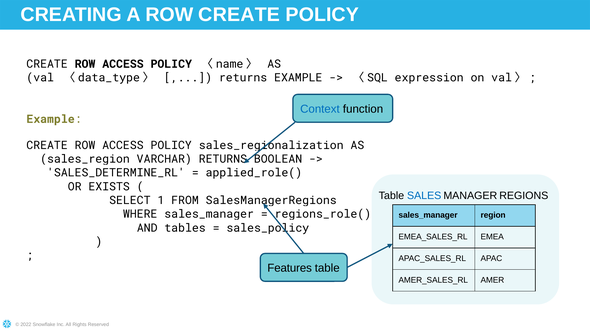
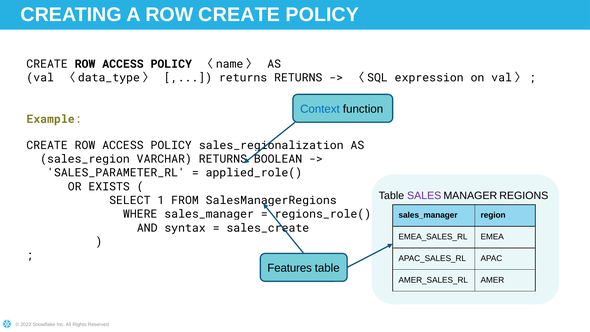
returns EXAMPLE: EXAMPLE -> RETURNS (298, 78)
SALES_DETERMINE_RL: SALES_DETERMINE_RL -> SALES_PARAMETER_RL (116, 173)
SALES colour: blue -> purple (424, 196)
tables: tables -> syntax (185, 228)
sales_policy: sales_policy -> sales_create (268, 228)
